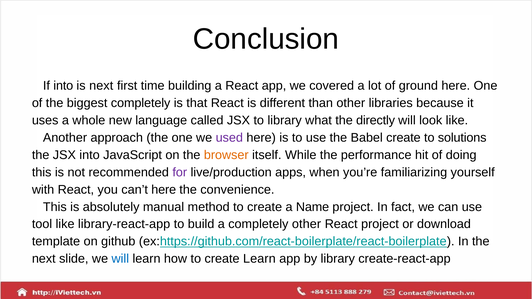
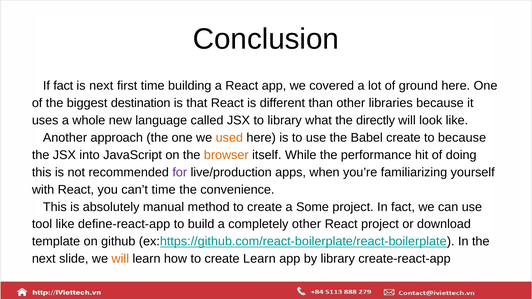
If into: into -> fact (63, 86)
biggest completely: completely -> destination (141, 103)
used colour: purple -> orange (229, 138)
to solutions: solutions -> because (462, 138)
can’t here: here -> time (164, 190)
Name: Name -> Some (312, 207)
library-react-app: library-react-app -> define-react-app (124, 224)
will colour: blue -> orange (120, 259)
